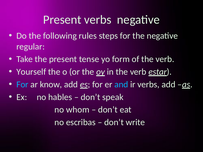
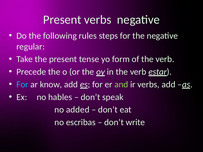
Yourself: Yourself -> Precede (31, 72)
and colour: light blue -> light green (121, 85)
whom: whom -> added (78, 110)
